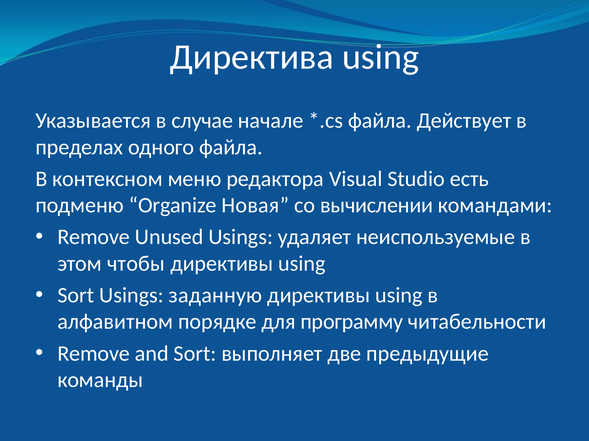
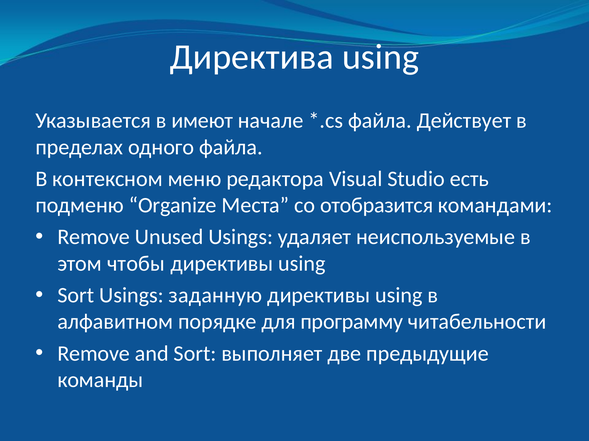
случае: случае -> имеют (202, 121)
Новая: Новая -> Места (255, 206)
вычислении: вычислении -> отобразится (377, 206)
